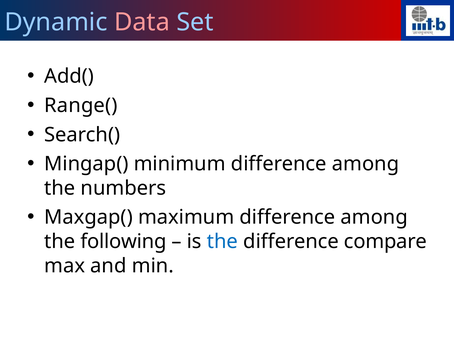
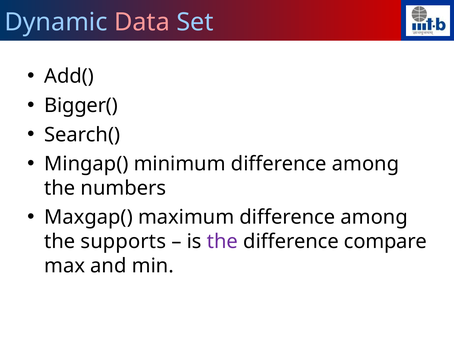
Range(: Range( -> Bigger( (81, 106)
following: following -> supports (123, 242)
the colour: blue -> purple (222, 242)
